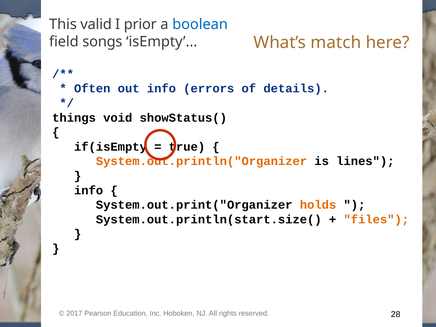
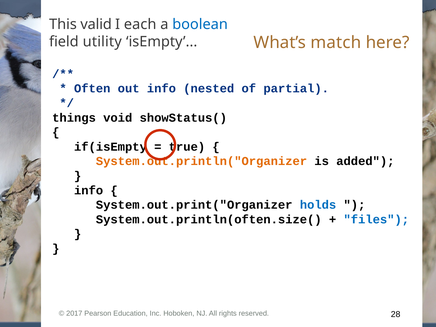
prior: prior -> each (140, 24)
songs: songs -> utility (102, 42)
errors: errors -> nested (209, 89)
details: details -> partial (296, 89)
lines: lines -> added (365, 161)
holds colour: orange -> blue (318, 205)
System.out.println(start.size(: System.out.println(start.size( -> System.out.println(often.size( (209, 219)
files colour: orange -> blue (376, 219)
